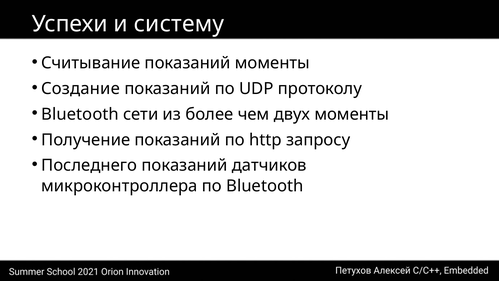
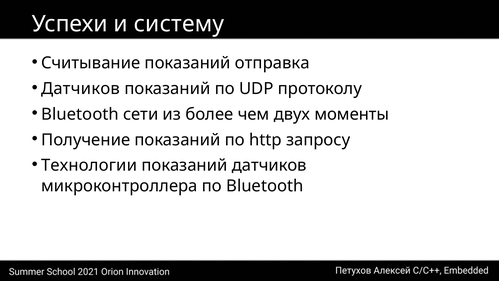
показаний моменты: моменты -> отправка (272, 63)
Создание: Создание -> Датчиков (81, 89)
Последнего: Последнего -> Технологии (89, 165)
